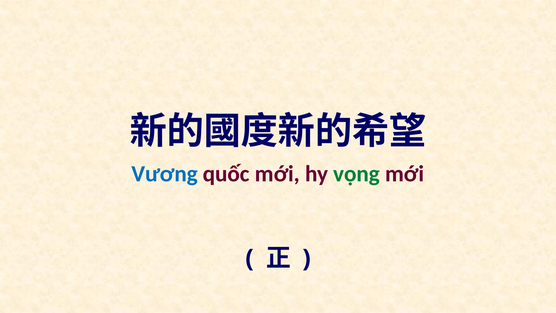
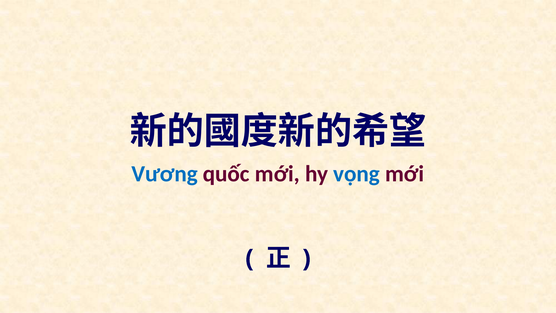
vọng colour: green -> blue (357, 174)
